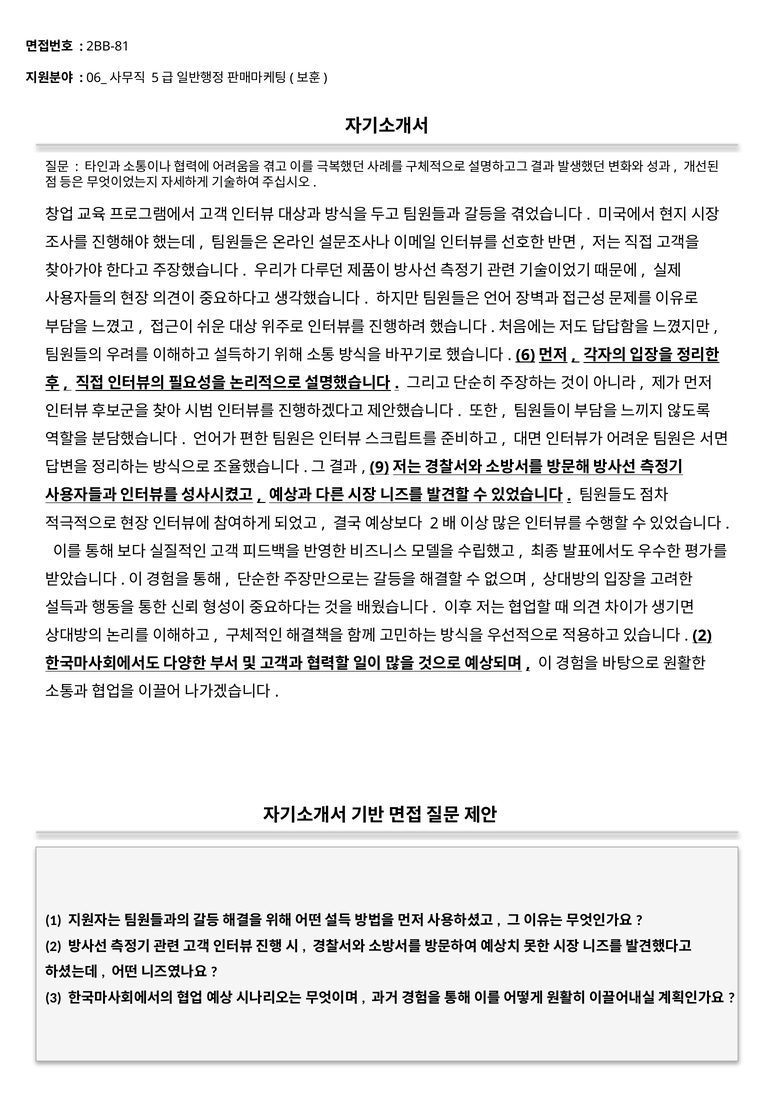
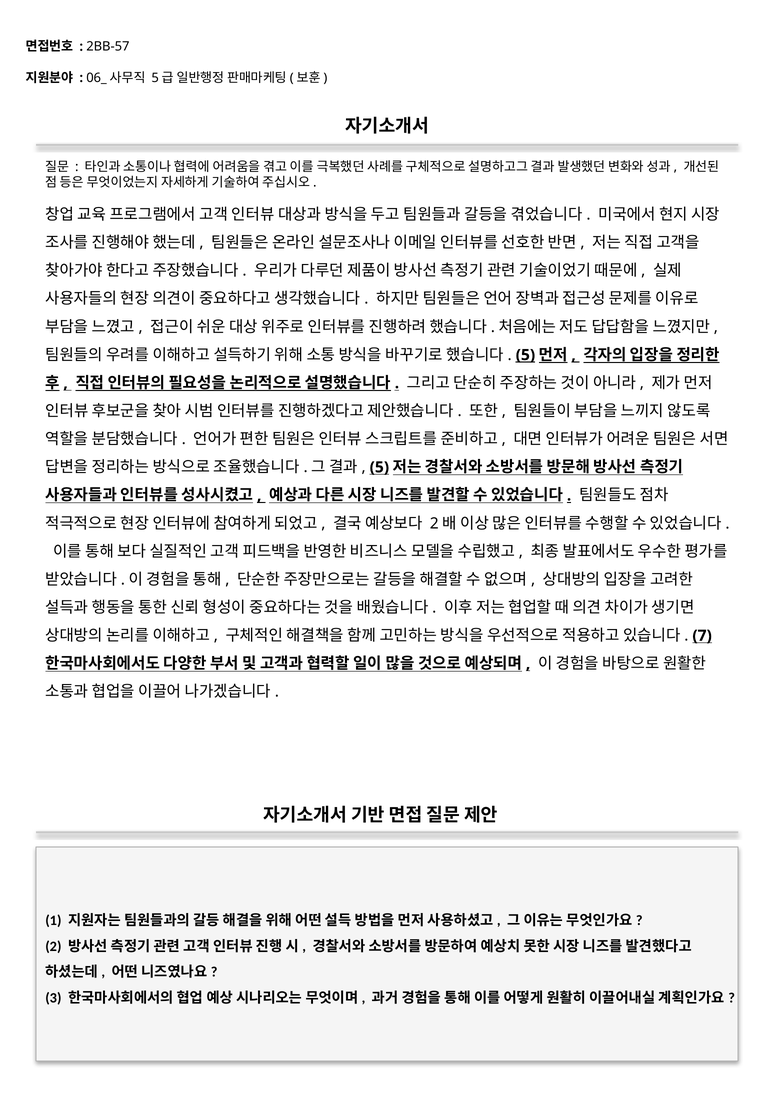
2BB-81: 2BB-81 -> 2BB-57 (108, 47)
6: 6 -> 5 (525, 355)
9: 9 -> 5 (379, 468)
2: 2 -> 7 (702, 636)
